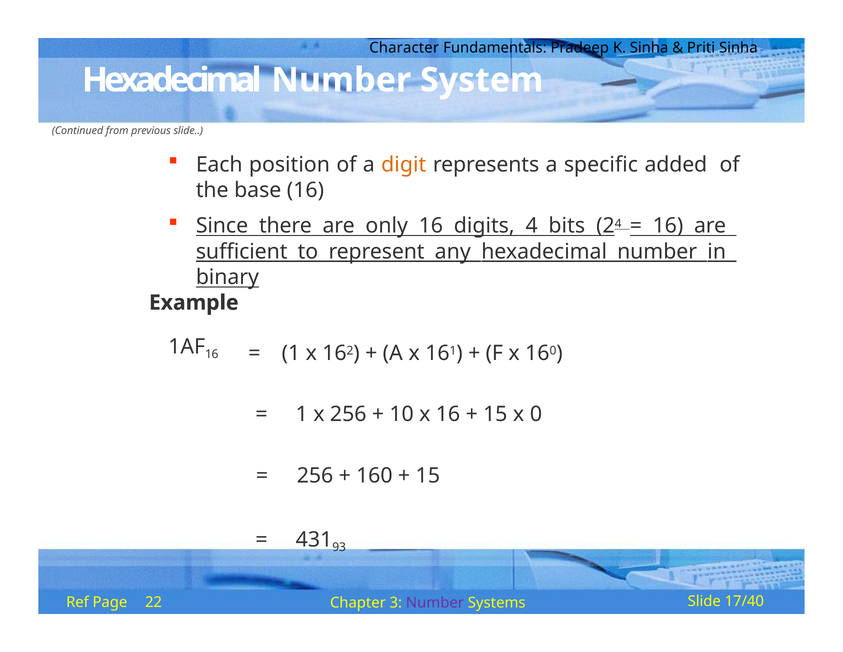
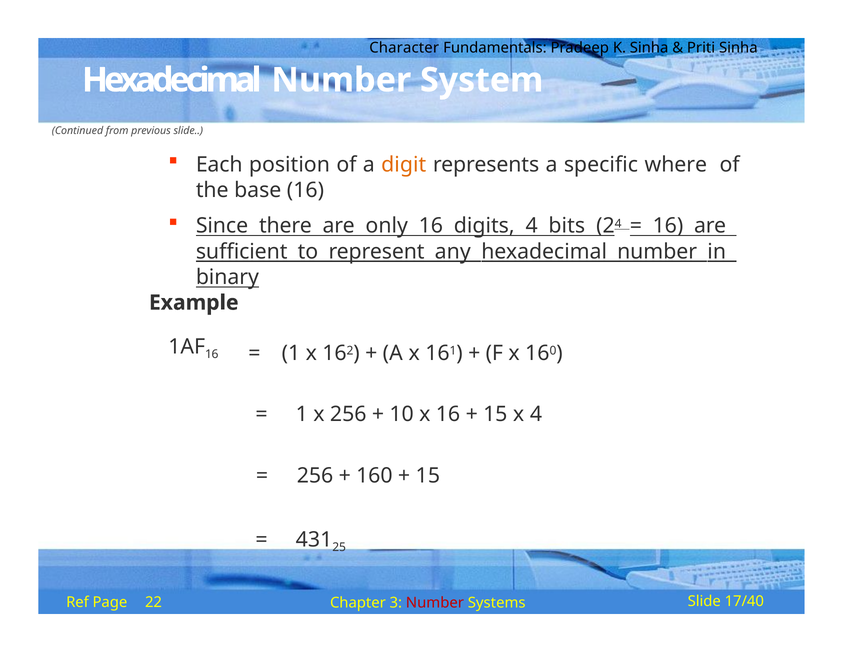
added: added -> where (676, 164)
x 0: 0 -> 4 (536, 414)
93: 93 -> 25 (339, 547)
Number colour: purple -> red (435, 603)
